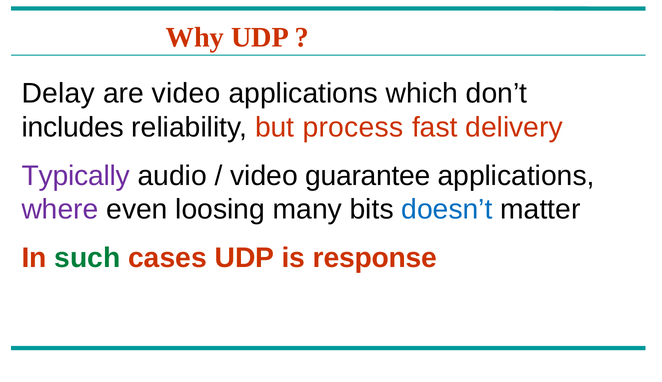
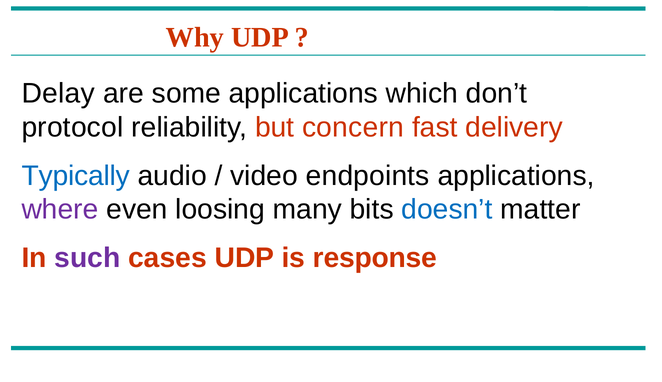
are video: video -> some (186, 94)
includes: includes -> protocol (73, 128)
process: process -> concern (353, 128)
Typically colour: purple -> blue (76, 176)
guarantee: guarantee -> endpoints (368, 176)
such colour: green -> purple (87, 258)
